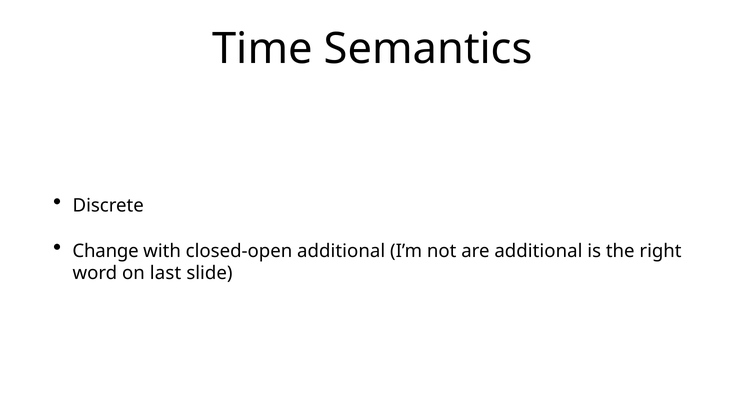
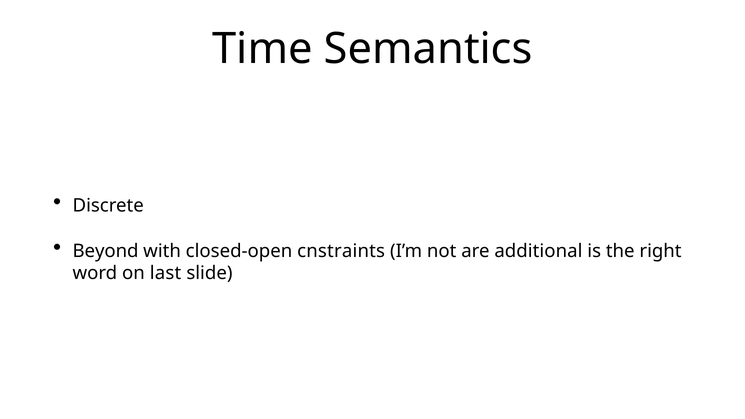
Change: Change -> Beyond (106, 251)
closed-open additional: additional -> cnstraints (341, 251)
